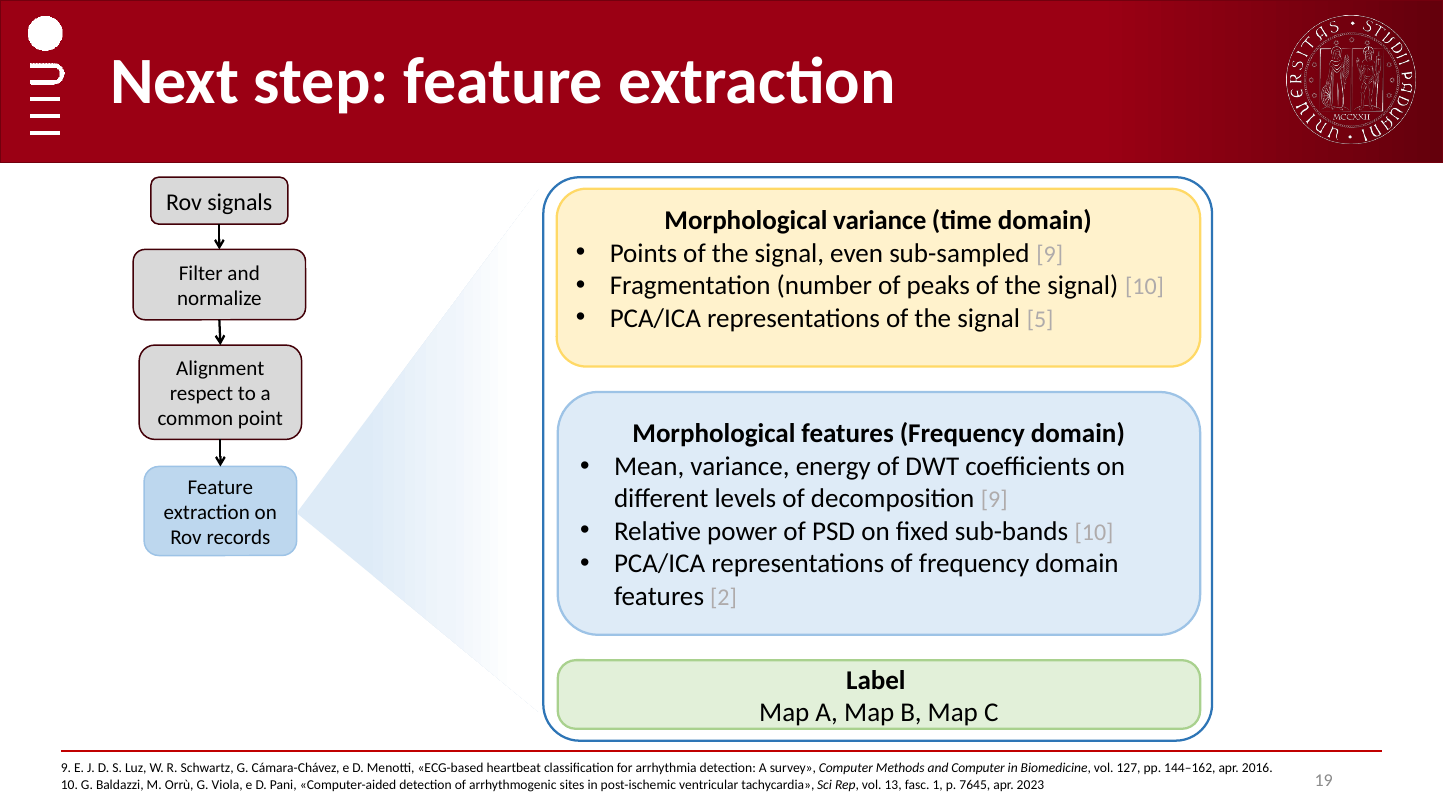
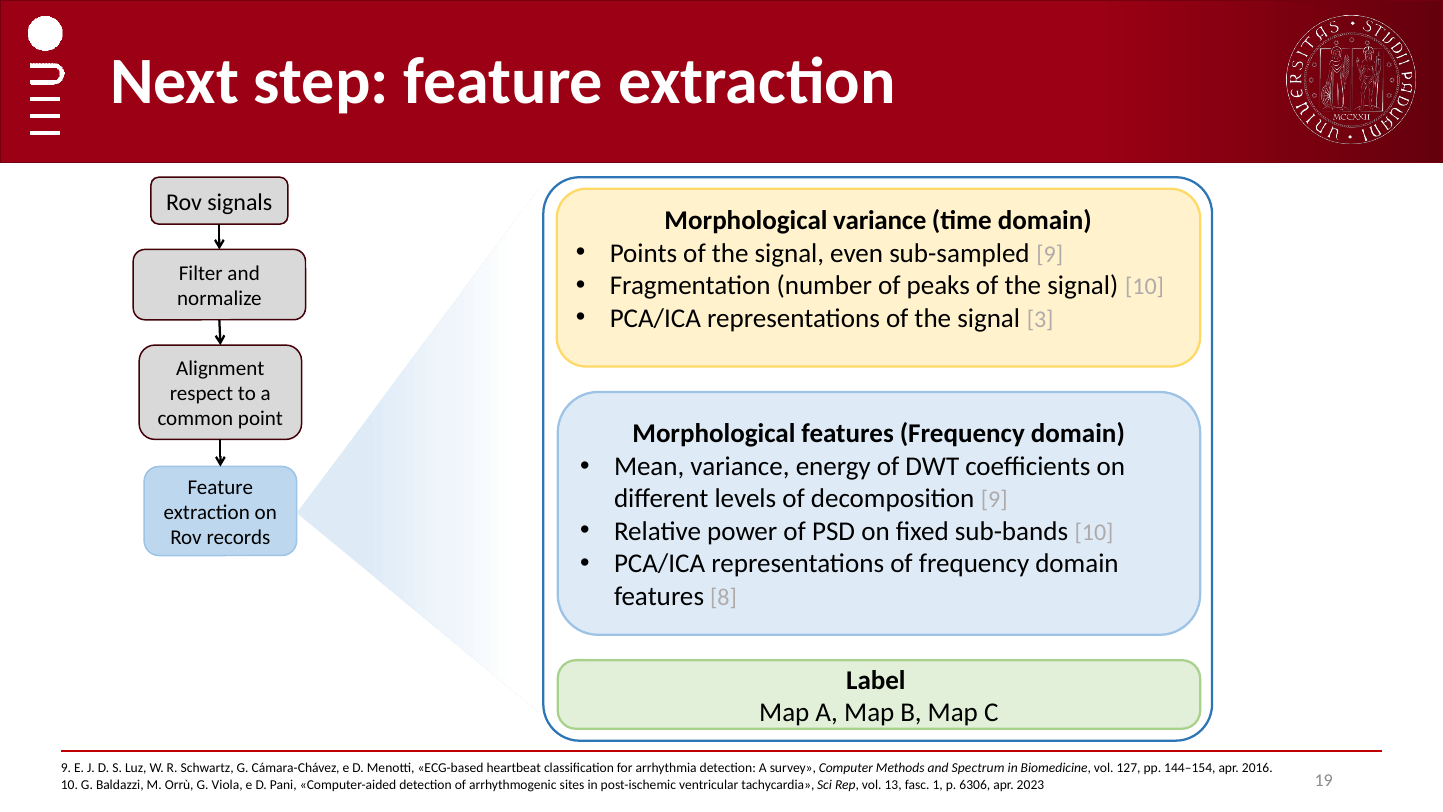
5: 5 -> 3 (1040, 319)
2: 2 -> 8 (724, 597)
and Computer: Computer -> Spectrum (978, 768)
144–162: 144–162 -> 144–154 (1190, 768)
7645: 7645 -> 6306 (975, 784)
